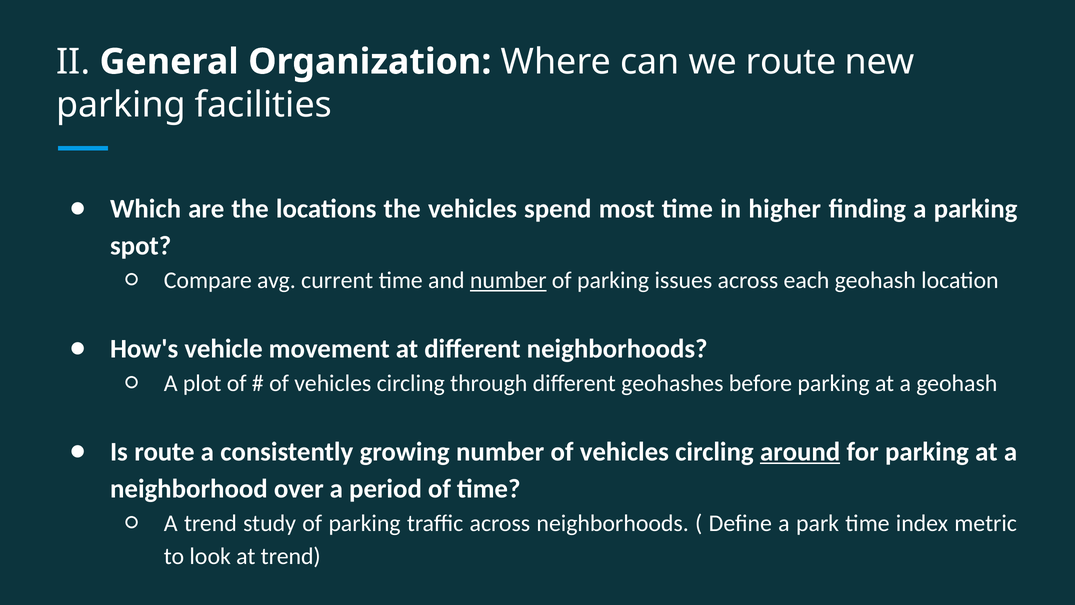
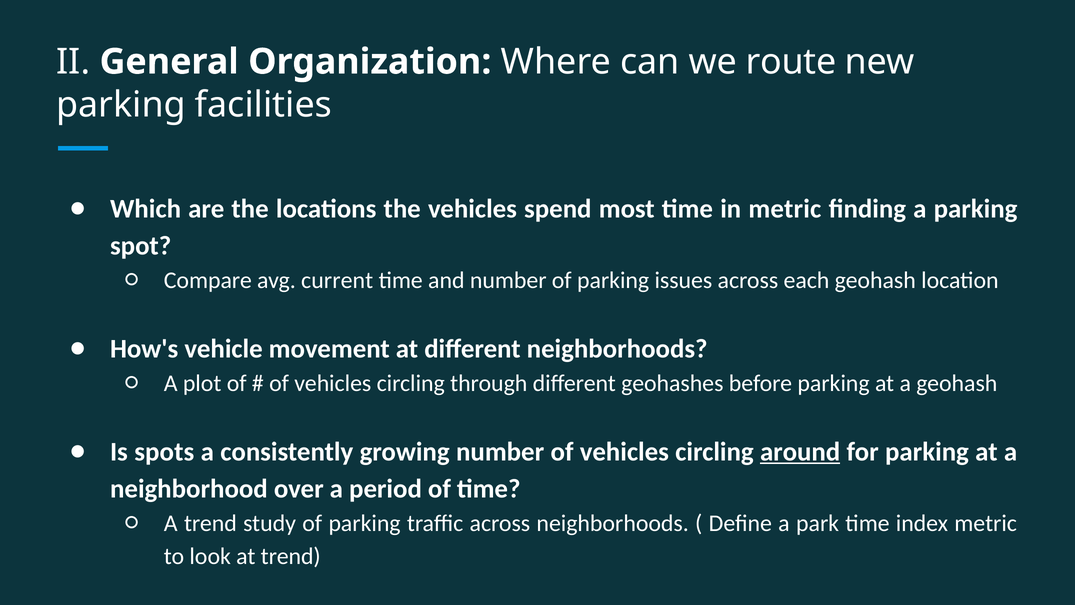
in higher: higher -> metric (785, 209)
number underline: present -> none (508, 280)
Is route: route -> spots (164, 452)
